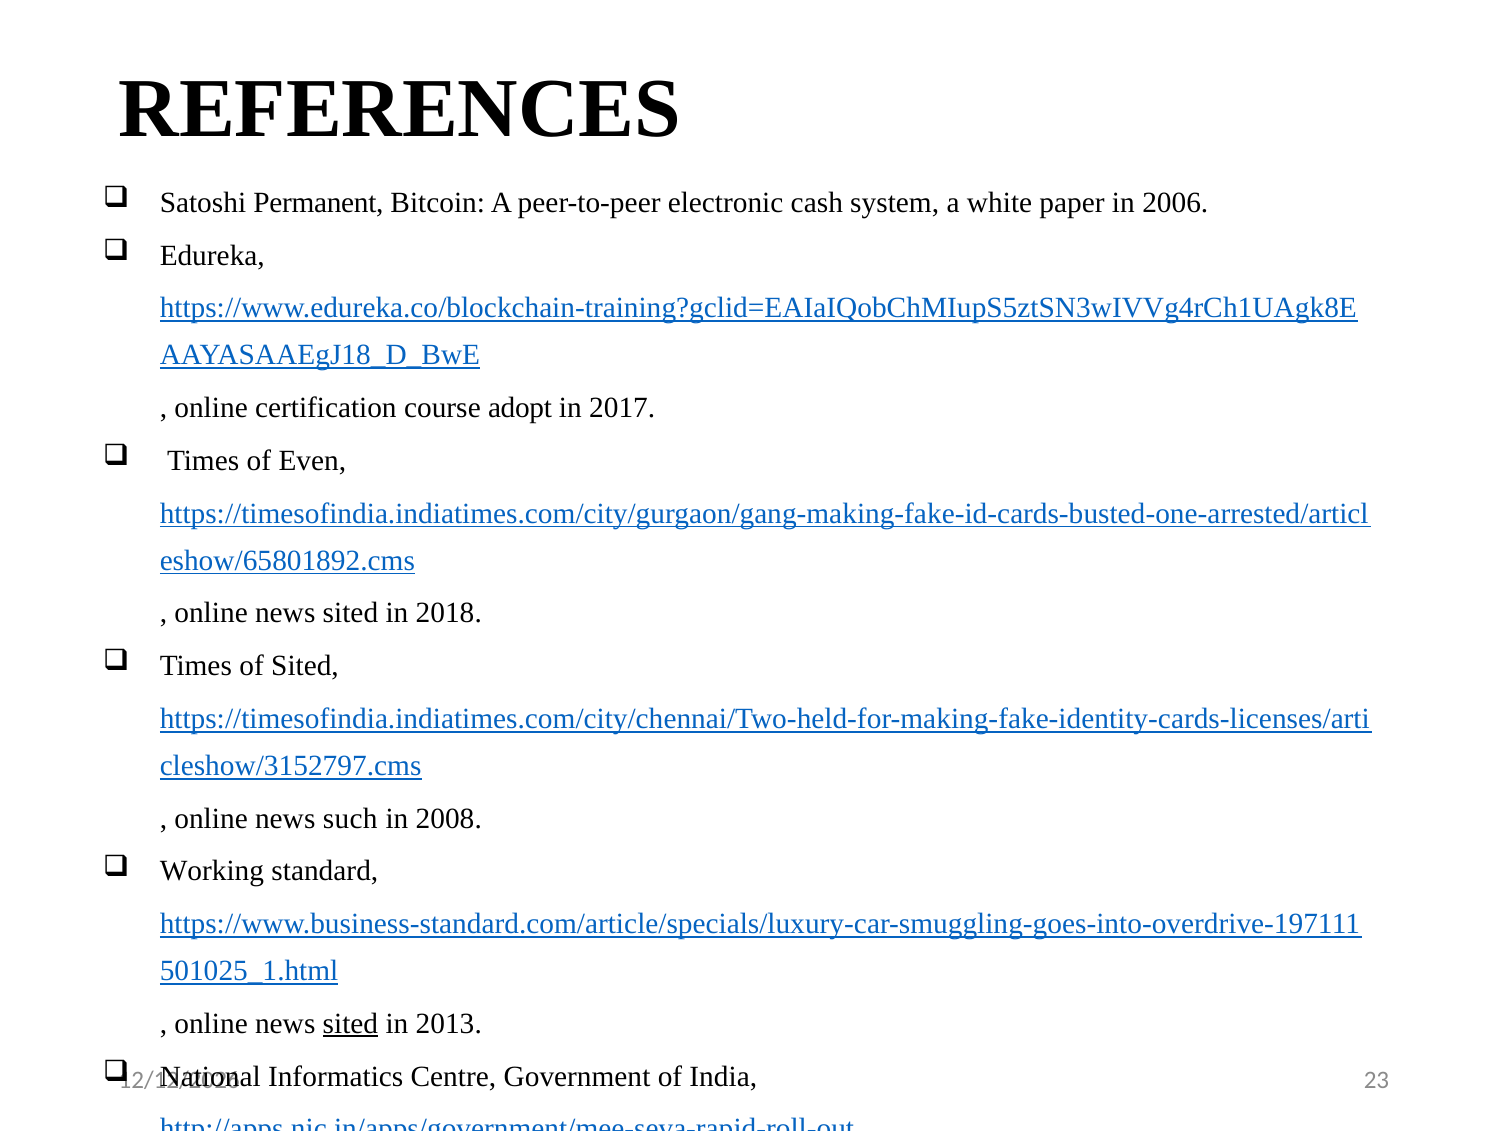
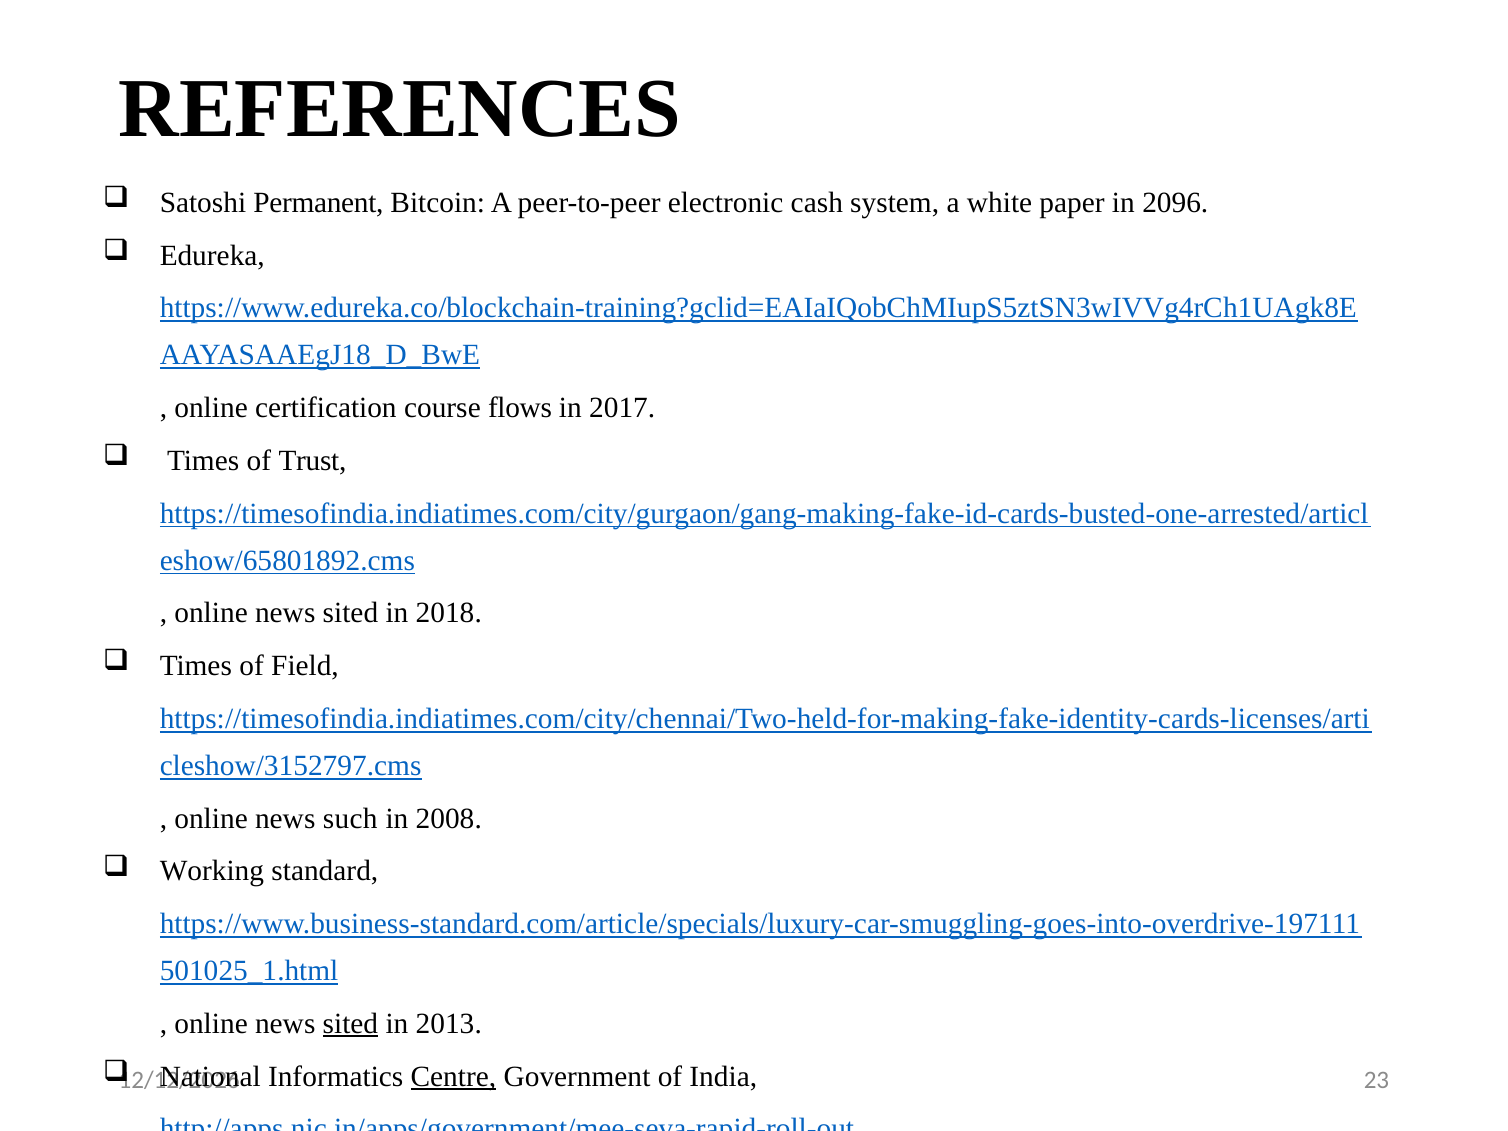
2006: 2006 -> 2096 (1175, 203)
adopt: adopt -> flows (520, 408)
Even: Even -> Trust (312, 461)
of Sited: Sited -> Field (305, 666)
Centre underline: none -> present (453, 1076)
